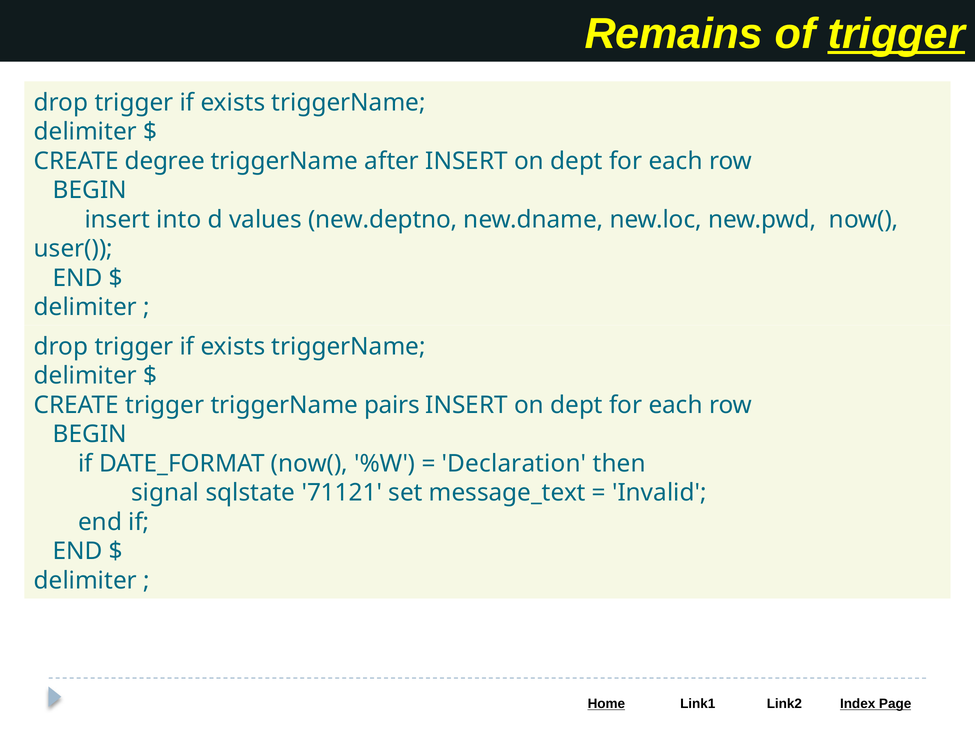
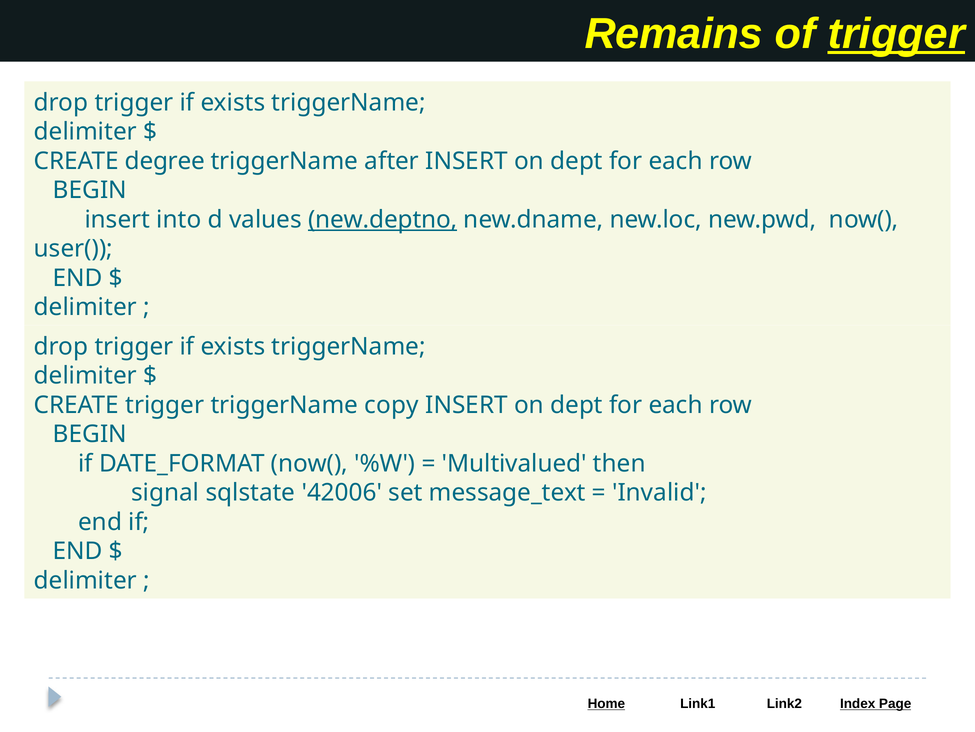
new.deptno underline: none -> present (383, 219)
pairs: pairs -> copy (392, 405)
Declaration: Declaration -> Multivalued (514, 463)
71121: 71121 -> 42006 (342, 492)
